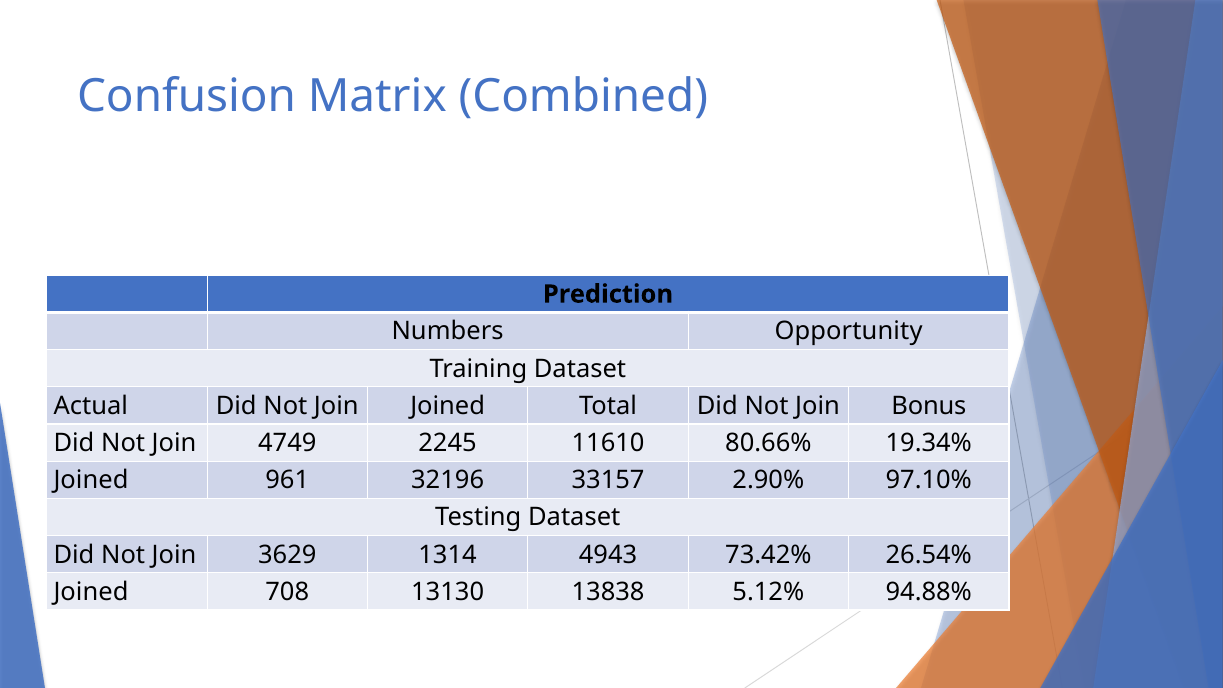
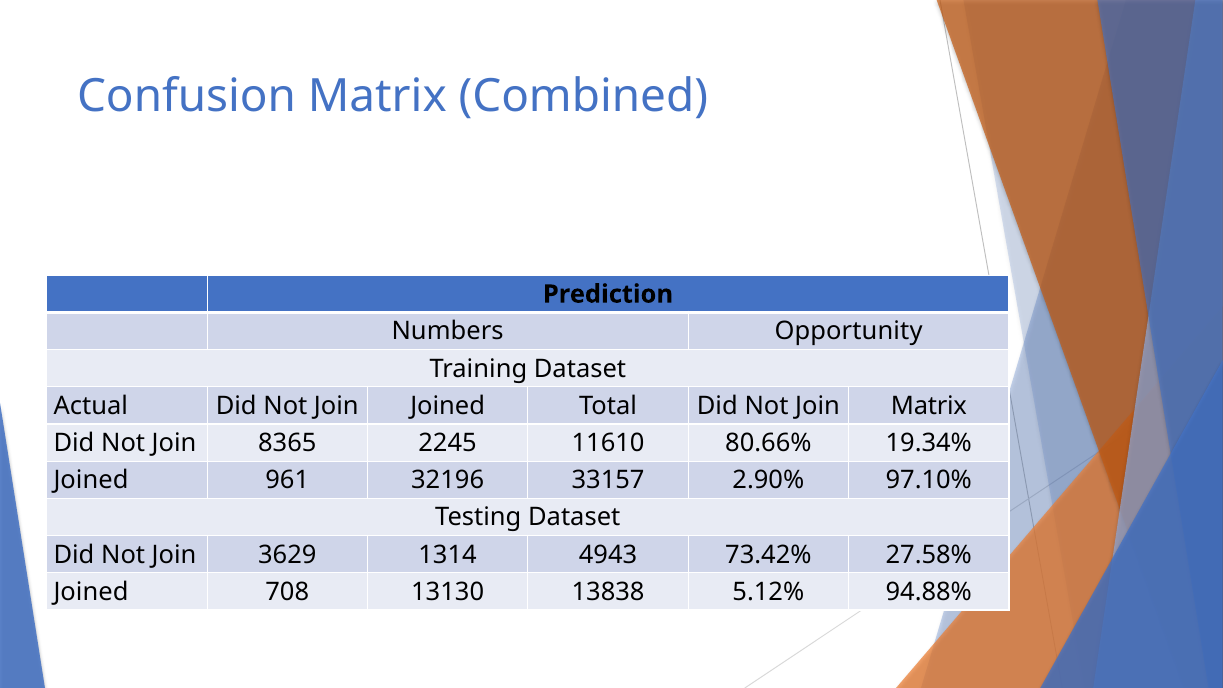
Join Bonus: Bonus -> Matrix (929, 406)
4749: 4749 -> 8365 (287, 443)
26.54%: 26.54% -> 27.58% (929, 555)
